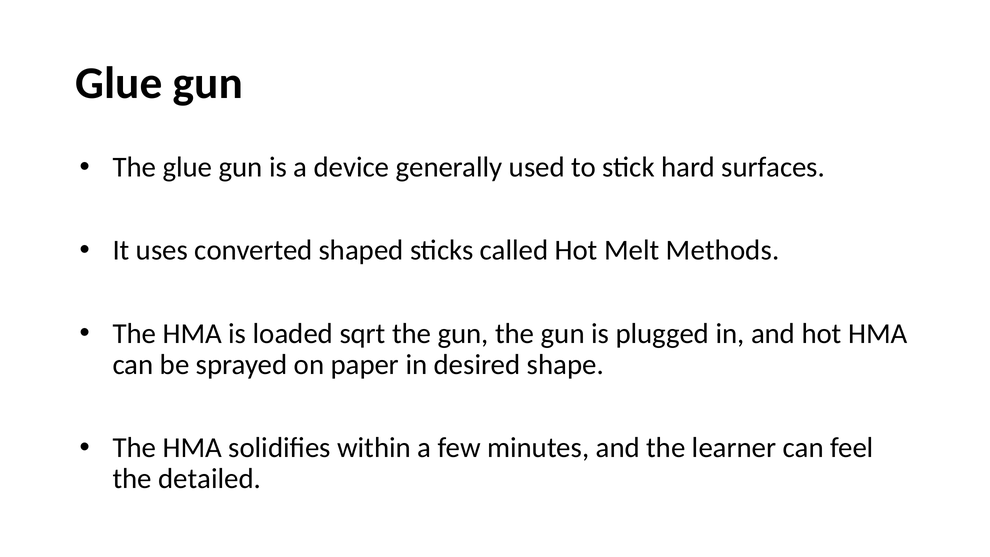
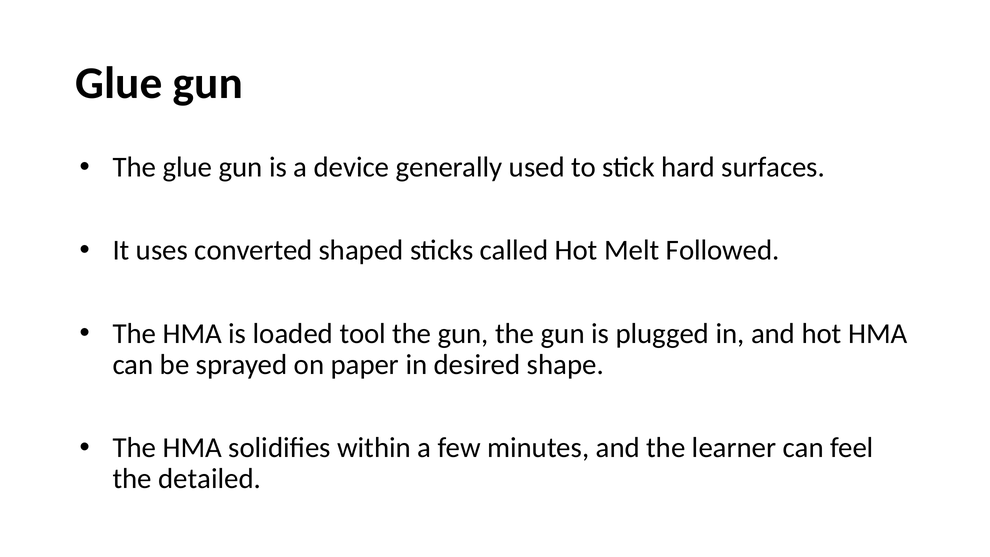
Methods: Methods -> Followed (723, 250)
sqrt: sqrt -> tool (363, 333)
